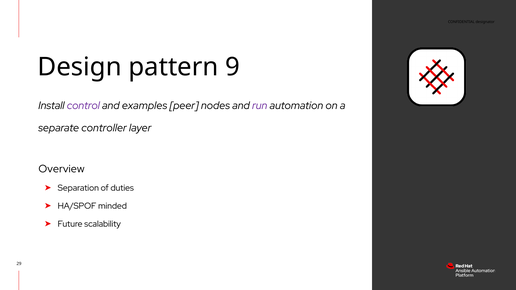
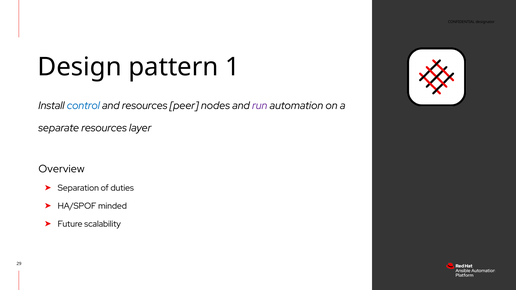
9: 9 -> 1 (233, 67)
control colour: purple -> blue (83, 106)
and examples: examples -> resources (145, 106)
separate controller: controller -> resources (104, 128)
